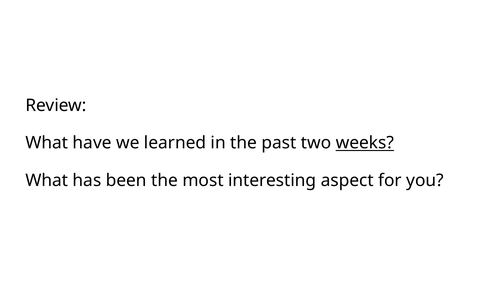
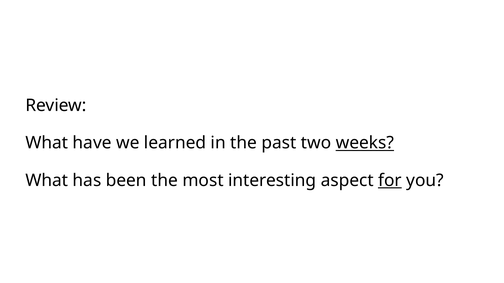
for underline: none -> present (390, 181)
